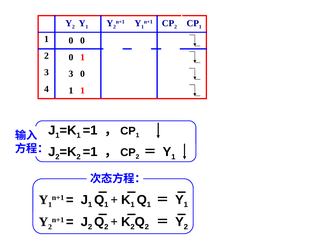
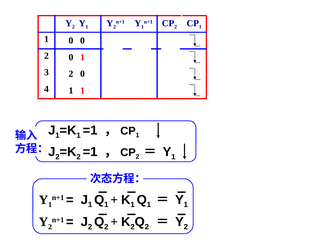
3 3: 3 -> 2 (71, 74)
